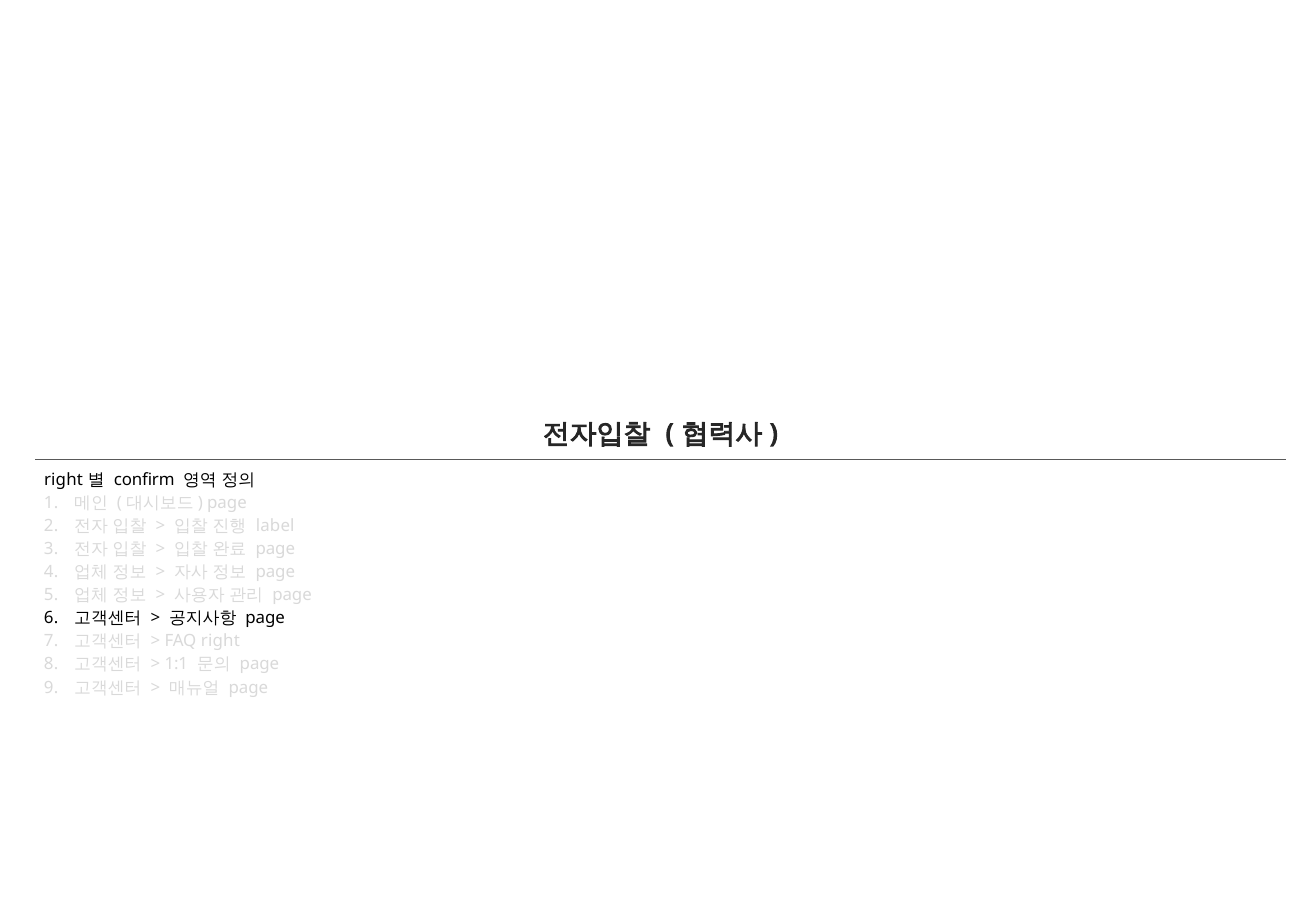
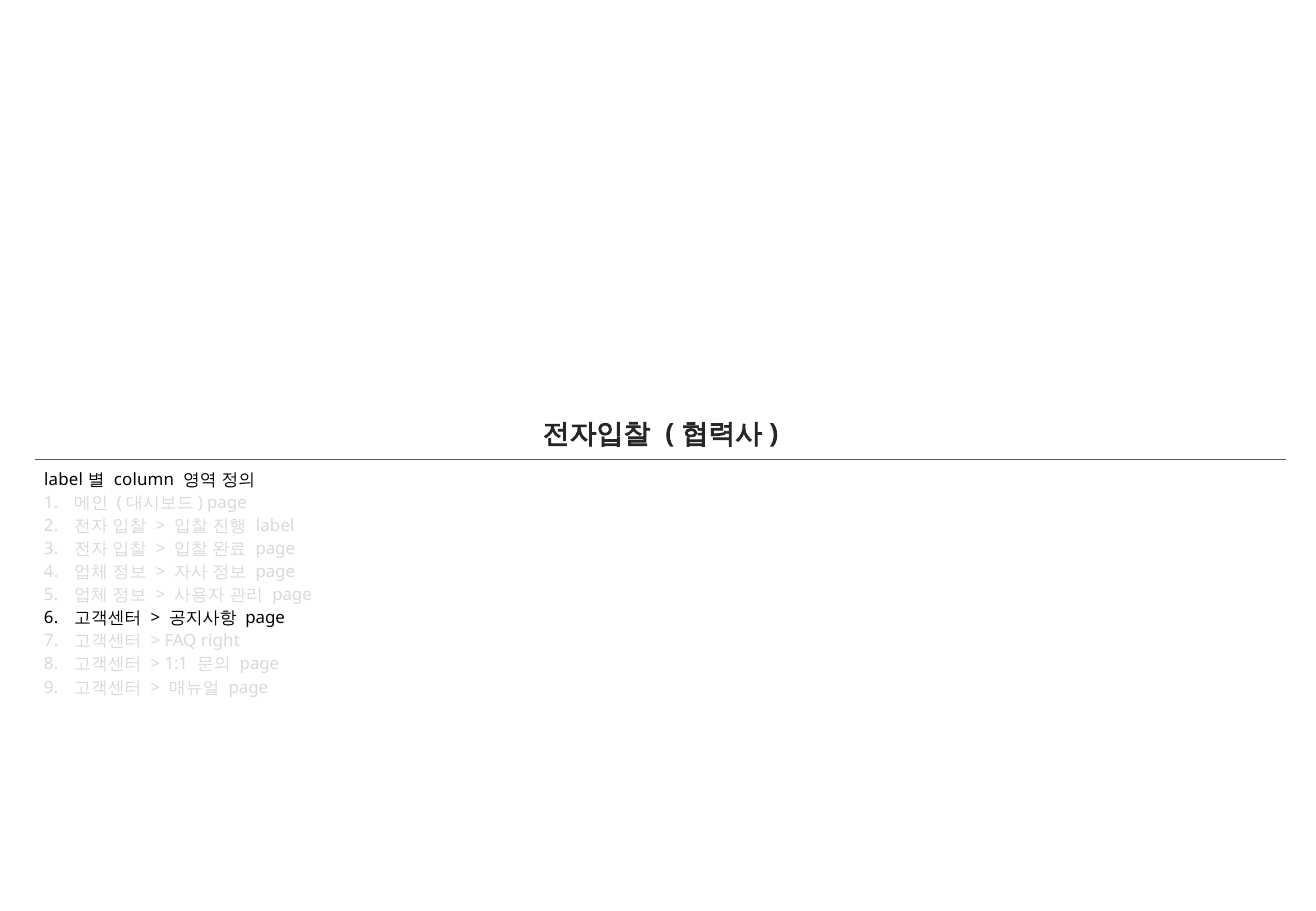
right: right -> label (64, 480)
confirm: confirm -> column (144, 480)
